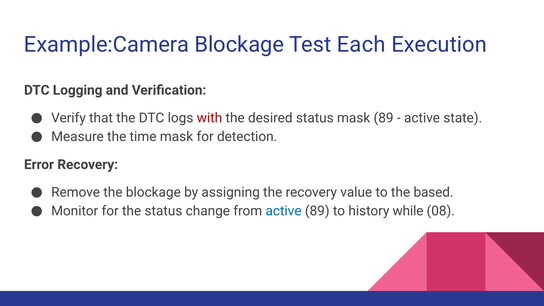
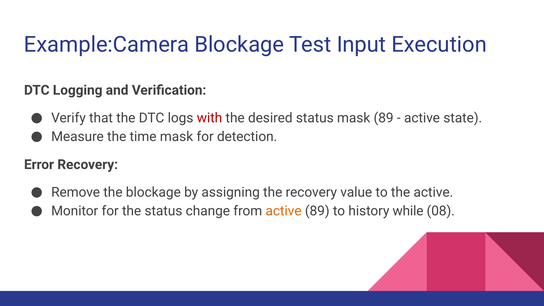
Each: Each -> Input (361, 45)
the based: based -> active (433, 192)
active colour: blue -> orange (284, 211)
